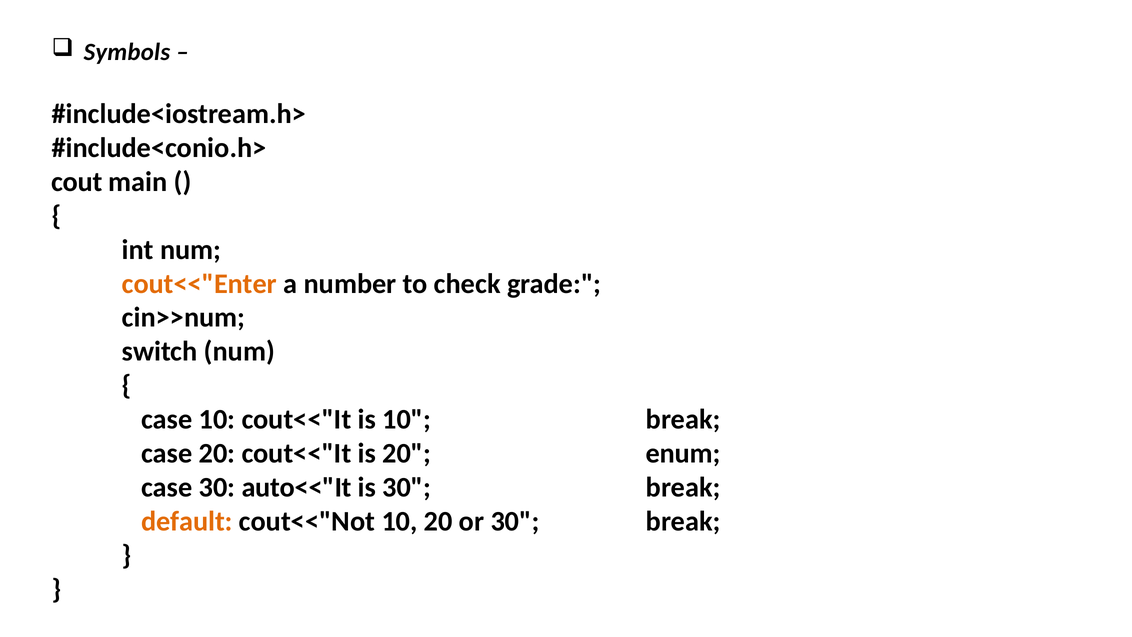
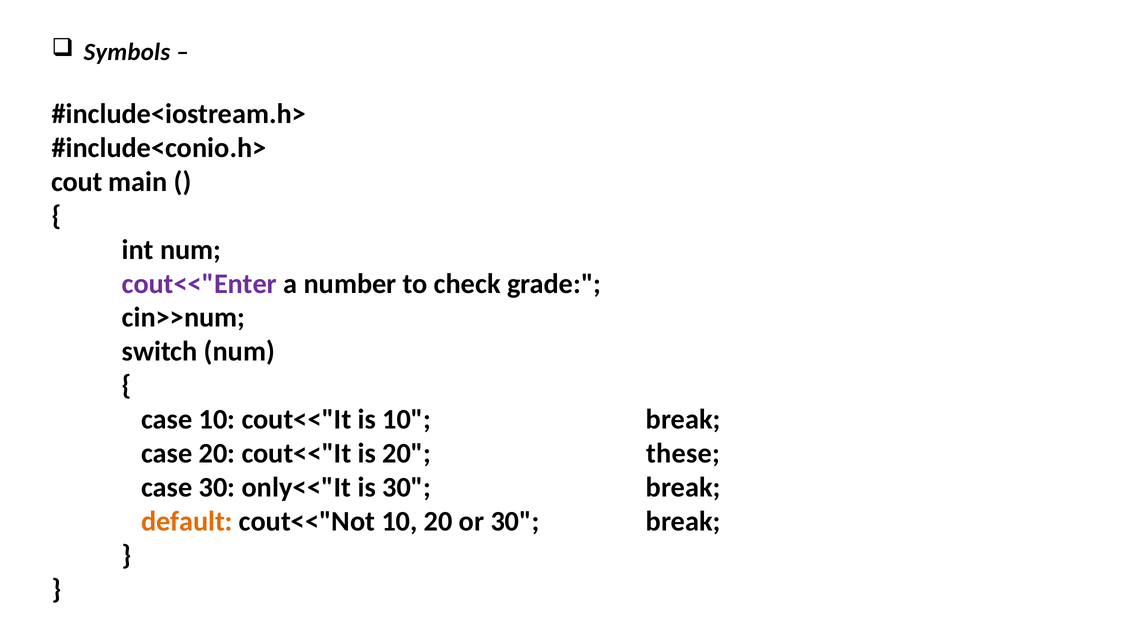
cout<<"Enter colour: orange -> purple (199, 284)
enum: enum -> these (683, 453)
auto<<"It: auto<<"It -> only<<"It (296, 487)
